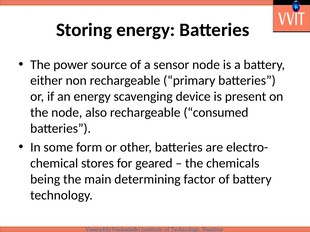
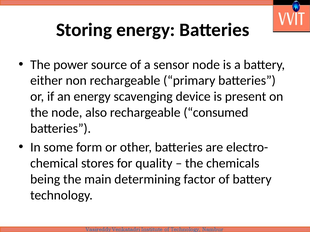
geared: geared -> quality (154, 164)
